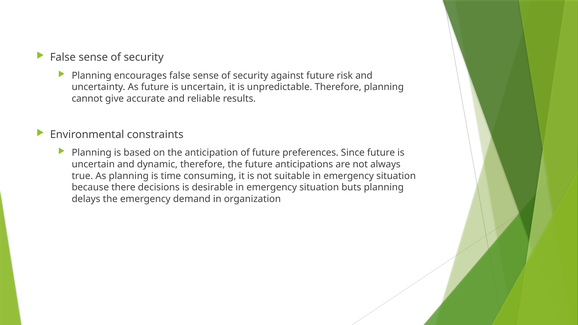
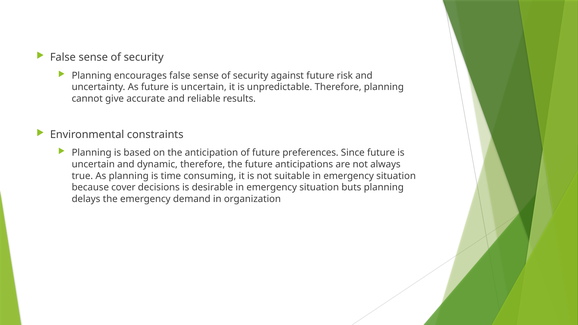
there: there -> cover (123, 188)
